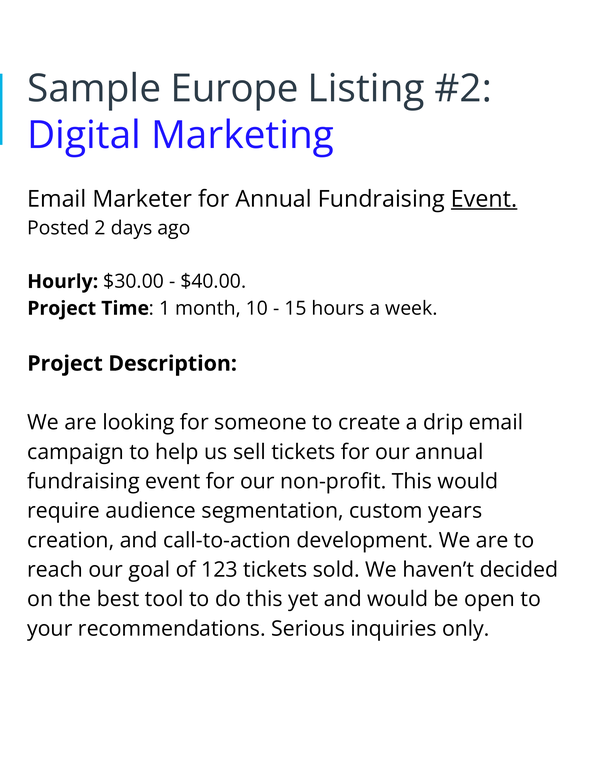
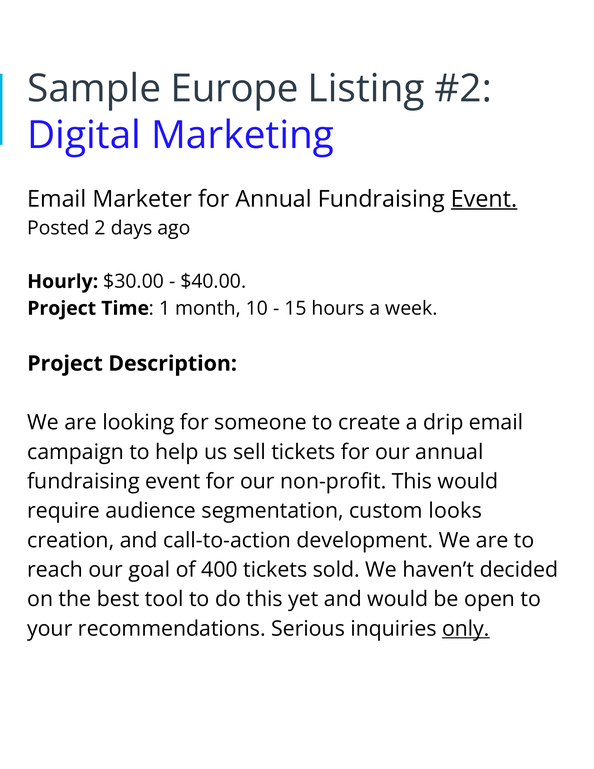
years: years -> looks (455, 511)
123: 123 -> 400 (219, 570)
only underline: none -> present (466, 628)
